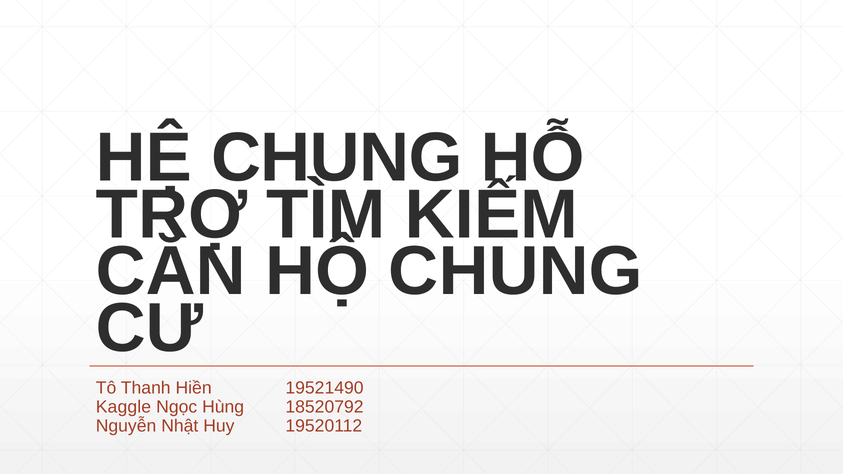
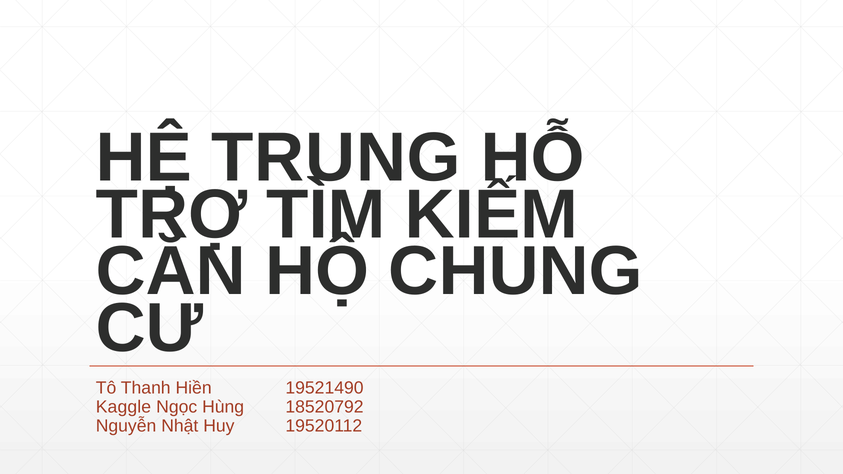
HỆ CHUNG: CHUNG -> TRUNG (336, 158)
